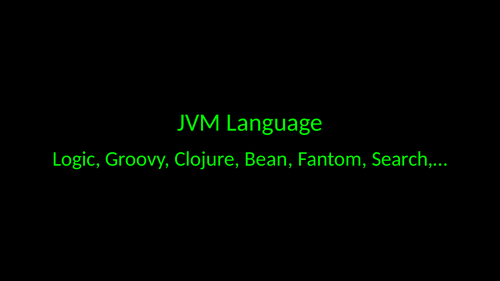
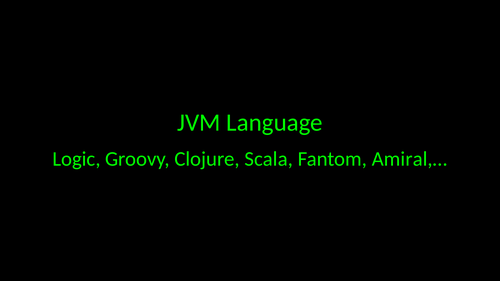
Bean: Bean -> Scala (269, 159)
Search,…: Search,… -> Amiral,… (410, 159)
